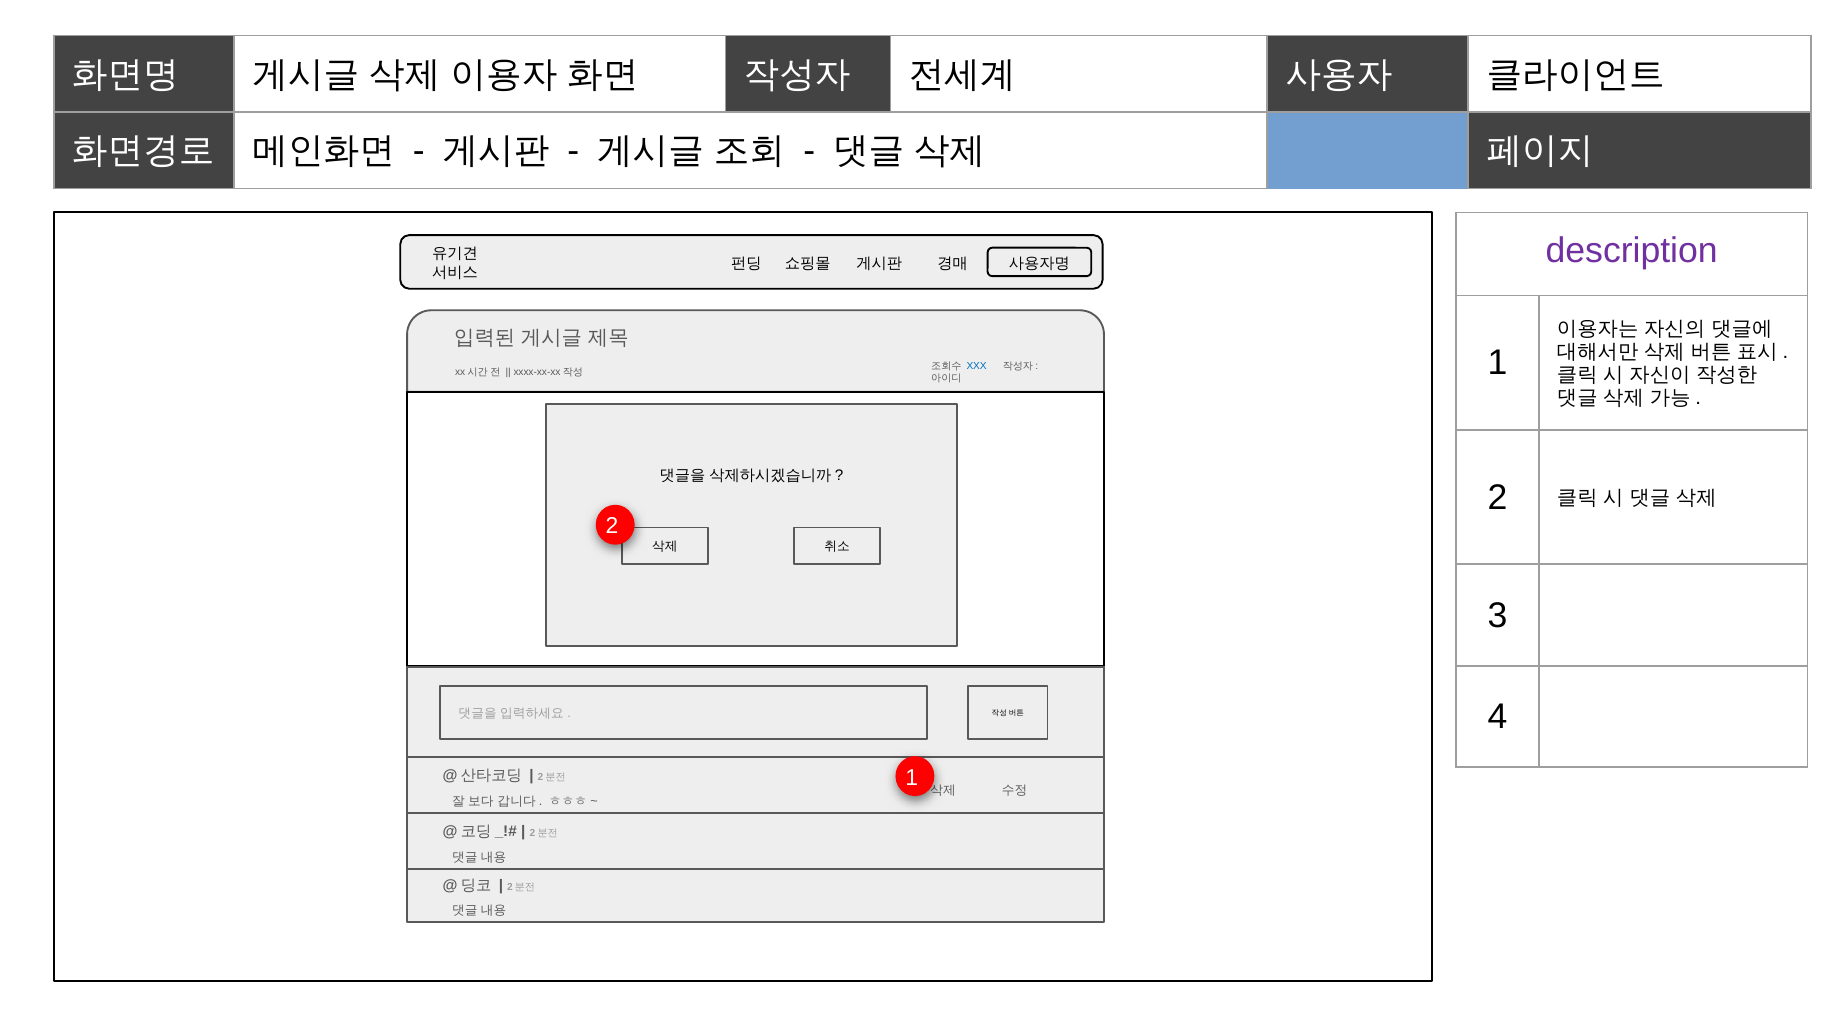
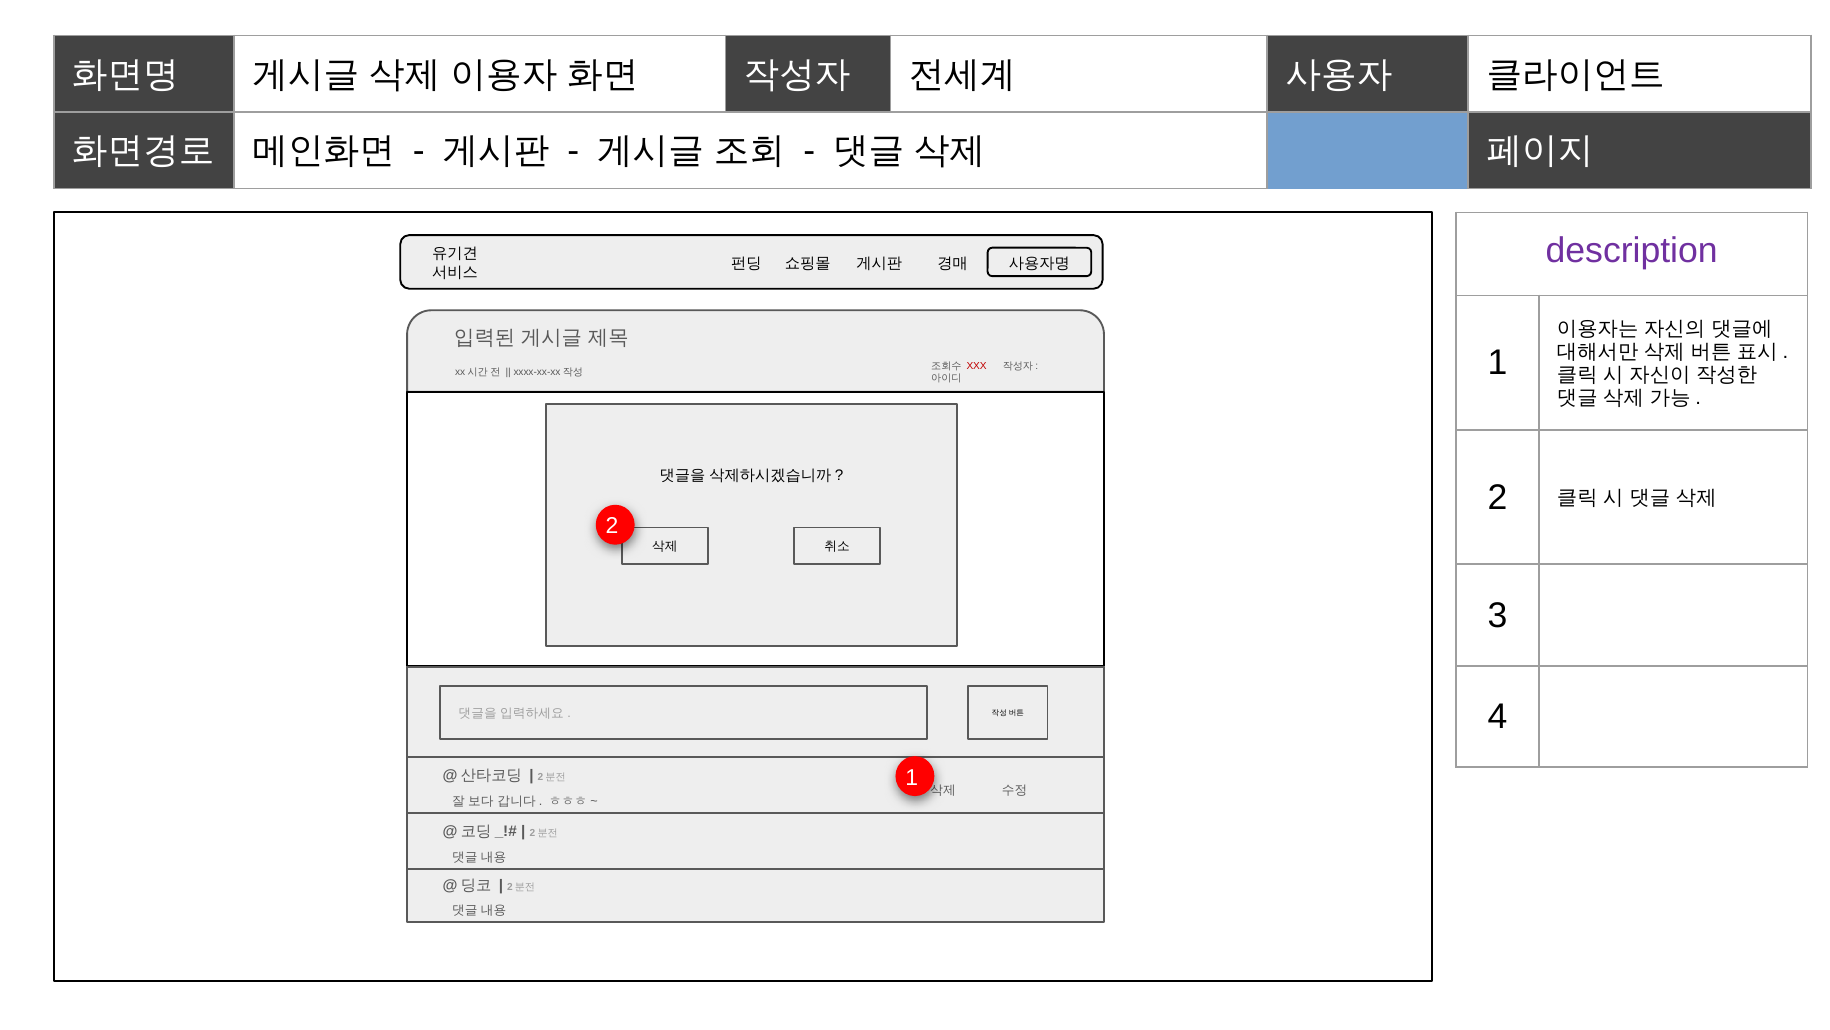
XXX colour: blue -> red (977, 366)
